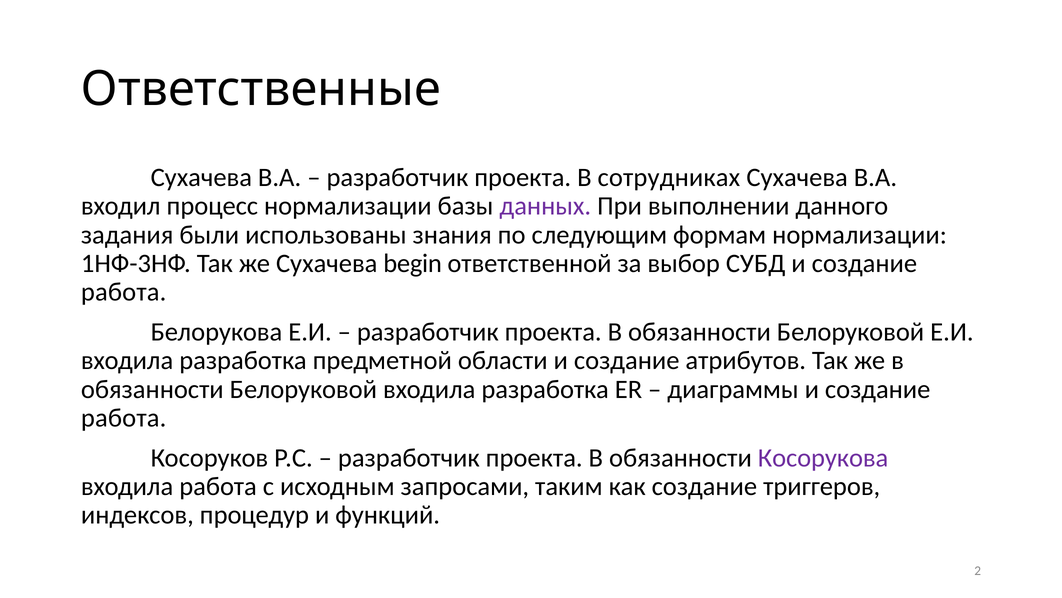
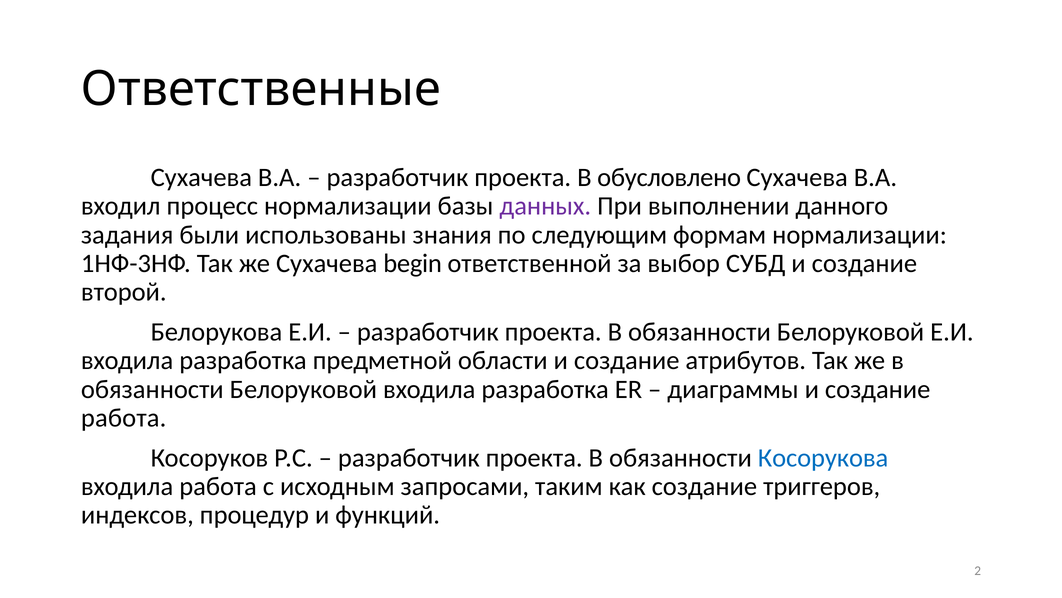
сотрудниках: сотрудниках -> обусловлено (669, 177)
работа: работа -> второй (124, 292)
Косорукова colour: purple -> blue (823, 457)
